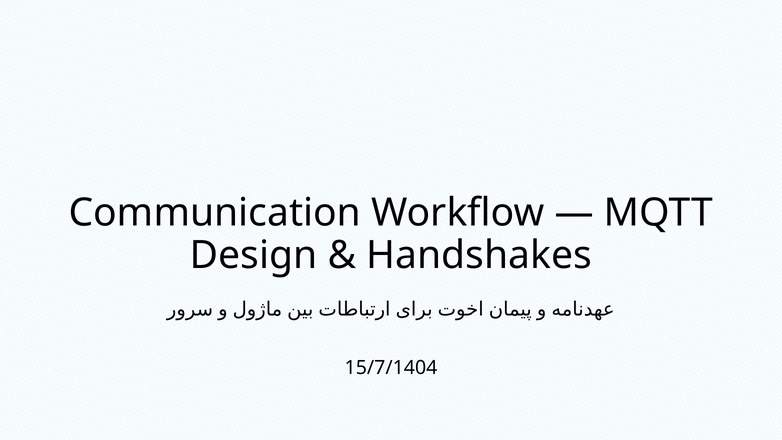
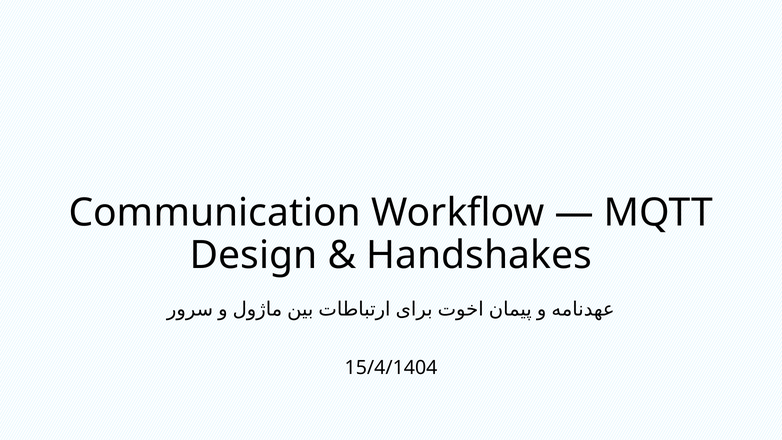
15/7/1404: 15/7/1404 -> 15/4/1404 (391, 368)
